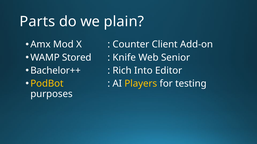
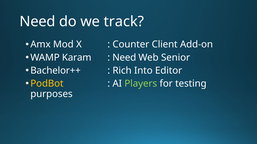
Parts: Parts -> Need (37, 22)
plain: plain -> track (124, 22)
Stored: Stored -> Karam (77, 58)
Knife: Knife -> Need (124, 58)
Players colour: yellow -> light green (141, 84)
